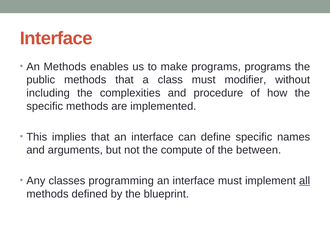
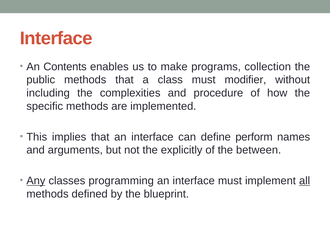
An Methods: Methods -> Contents (65, 67)
programs programs: programs -> collection (268, 67)
define specific: specific -> perform (254, 137)
compute: compute -> explicitly (182, 150)
Any underline: none -> present (36, 181)
